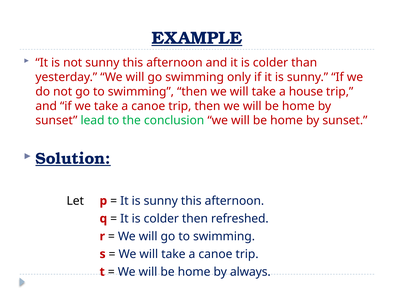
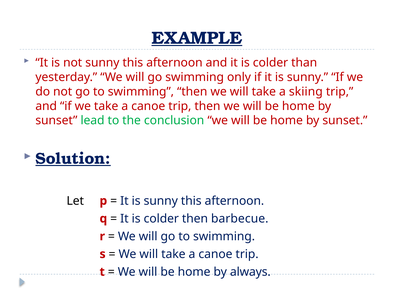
house: house -> skiing (306, 91)
refreshed: refreshed -> barbecue (240, 218)
